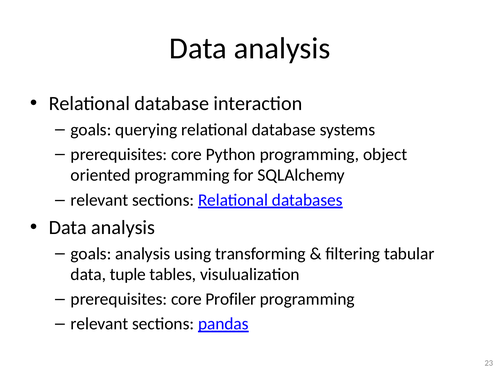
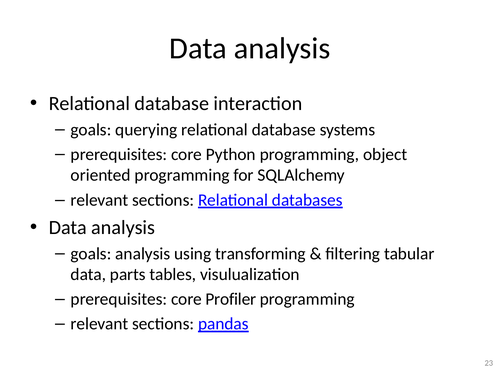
tuple: tuple -> parts (128, 274)
